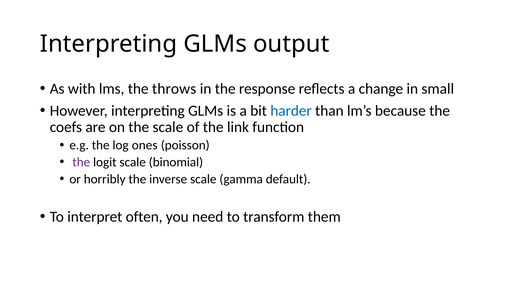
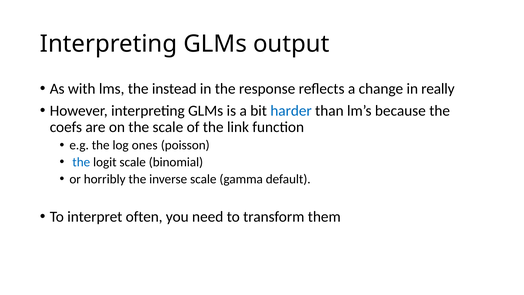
throws: throws -> instead (174, 89)
small: small -> really (438, 89)
the colour: purple -> blue (81, 162)
